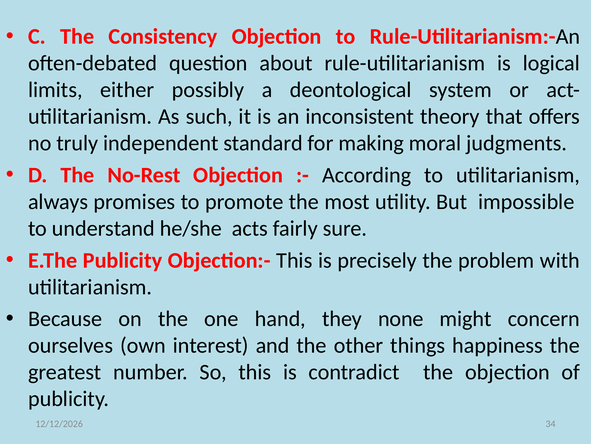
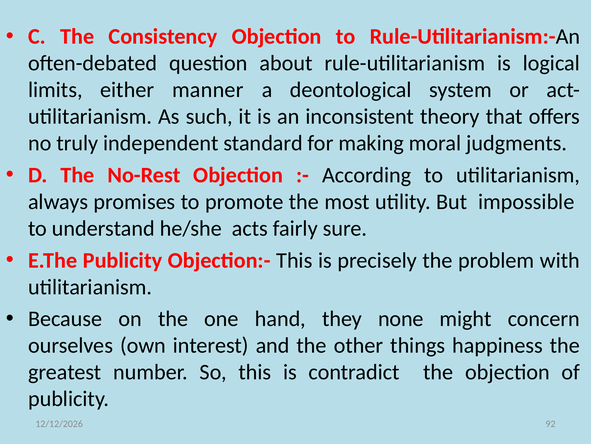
possibly: possibly -> manner (208, 90)
34: 34 -> 92 (551, 423)
